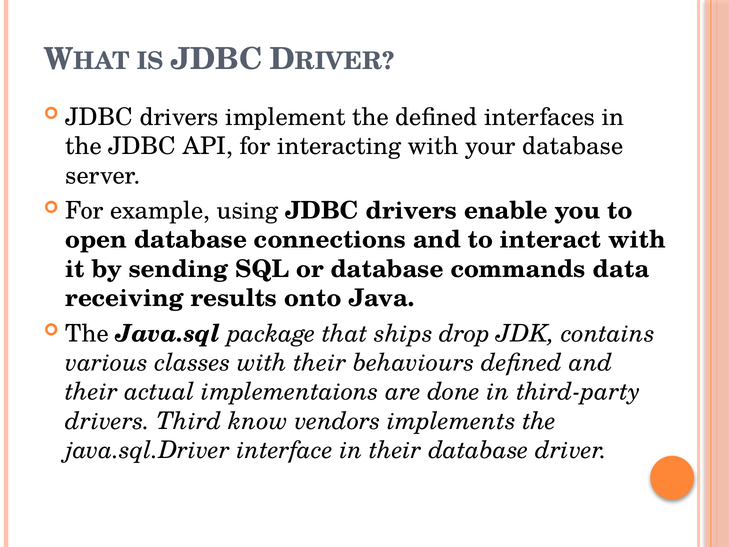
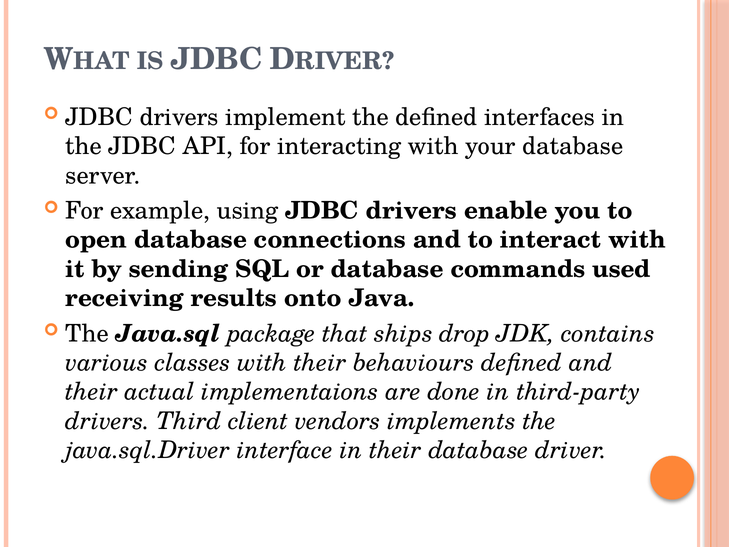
data: data -> used (621, 269)
know: know -> client (258, 421)
